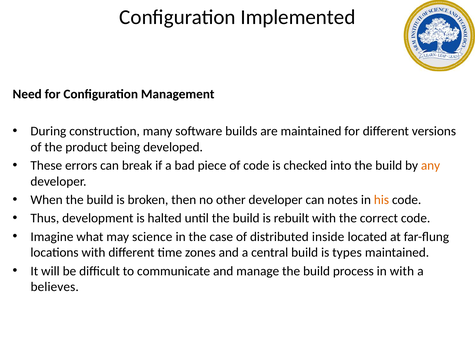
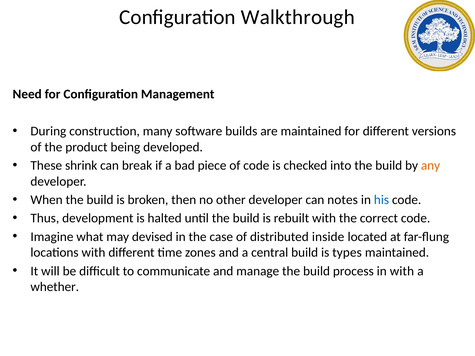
Implemented: Implemented -> Walkthrough (298, 17)
errors: errors -> shrink (81, 166)
his colour: orange -> blue (381, 200)
science: science -> devised (152, 237)
believes: believes -> whether (55, 287)
